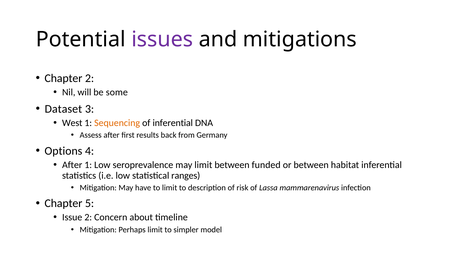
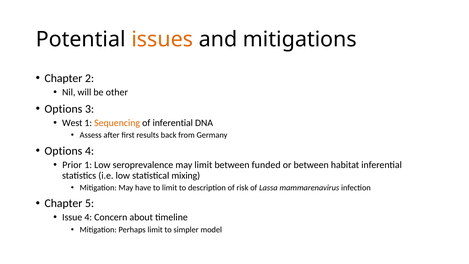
issues colour: purple -> orange (162, 39)
some: some -> other (117, 92)
Dataset: Dataset -> Options (63, 109)
After: After -> Prior (72, 165)
ranges: ranges -> mixing (186, 175)
Issue 2: 2 -> 4 (88, 217)
